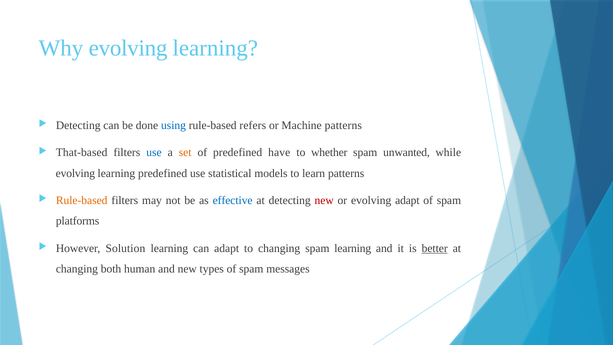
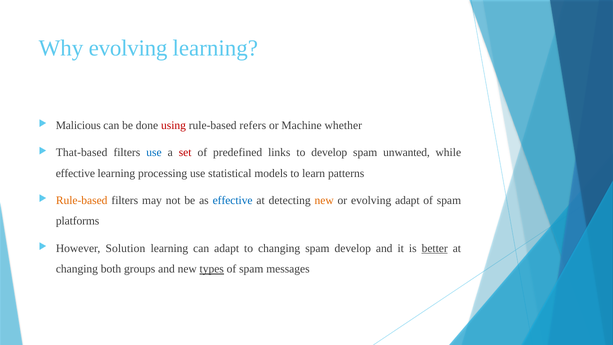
Detecting: Detecting -> Malicious (78, 126)
using colour: blue -> red (173, 126)
Machine patterns: patterns -> whether (343, 126)
set colour: orange -> red (185, 153)
have: have -> links (279, 153)
to whether: whether -> develop (329, 153)
evolving: evolving -> effective (75, 173)
learning predefined: predefined -> processing (163, 173)
new colour: red -> orange (324, 200)
spam learning: learning -> develop (353, 248)
human: human -> groups (140, 269)
types underline: none -> present (212, 269)
